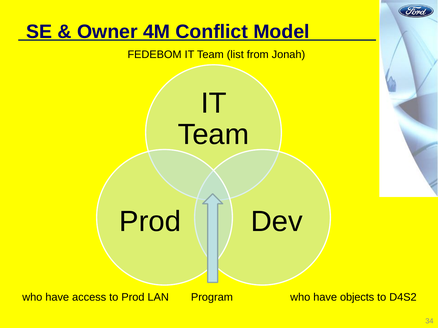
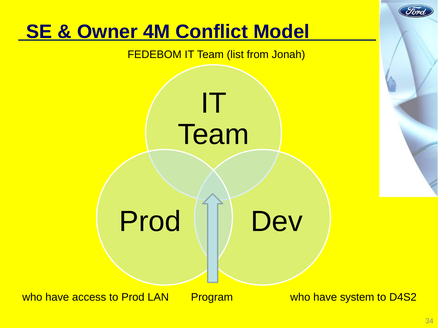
objects: objects -> system (357, 298)
